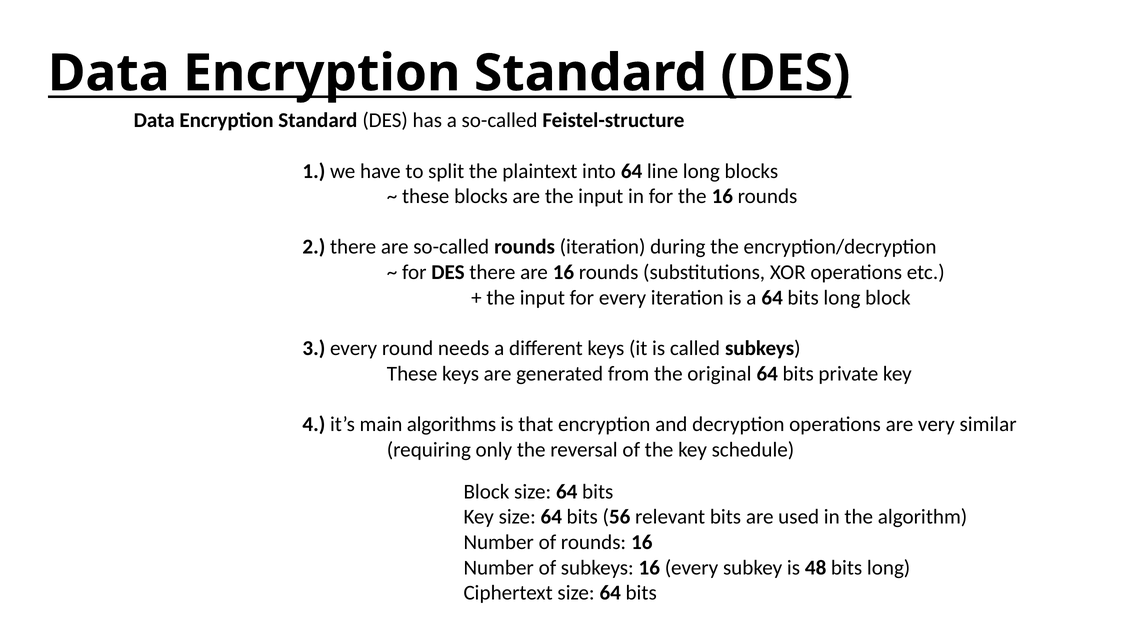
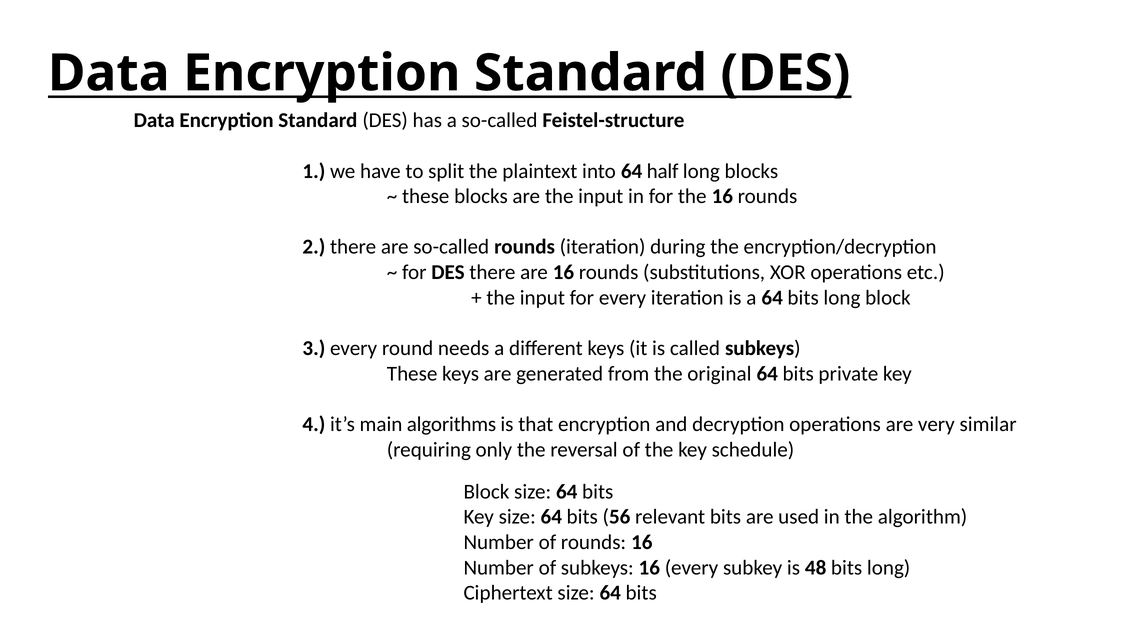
line: line -> half (663, 171)
